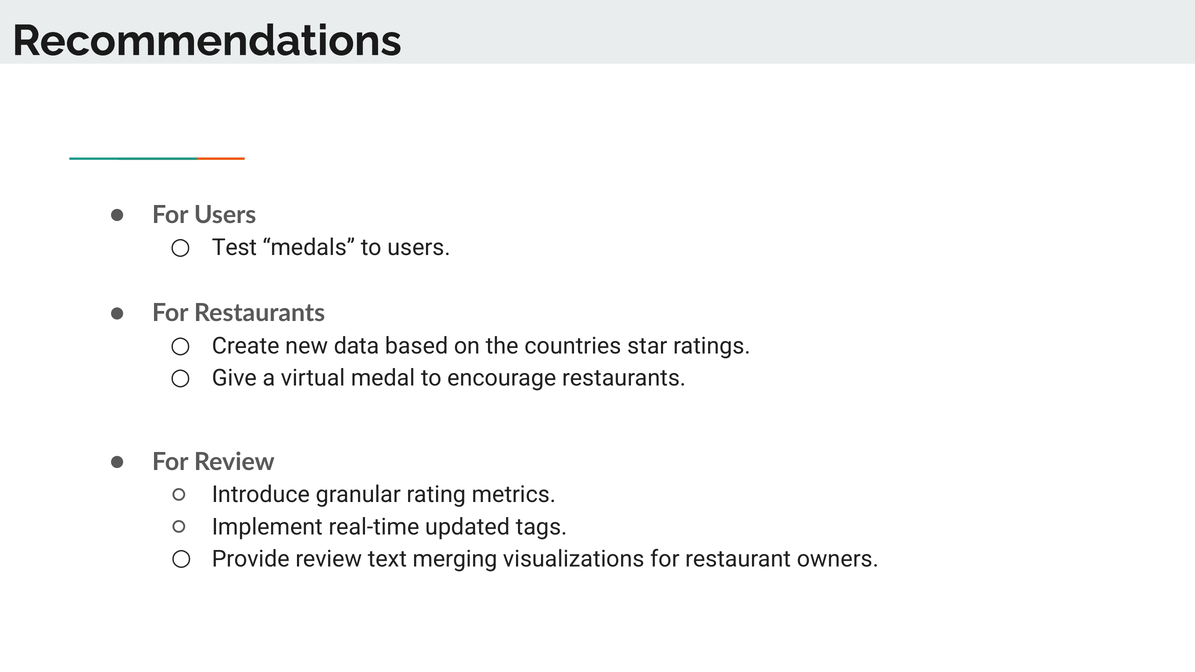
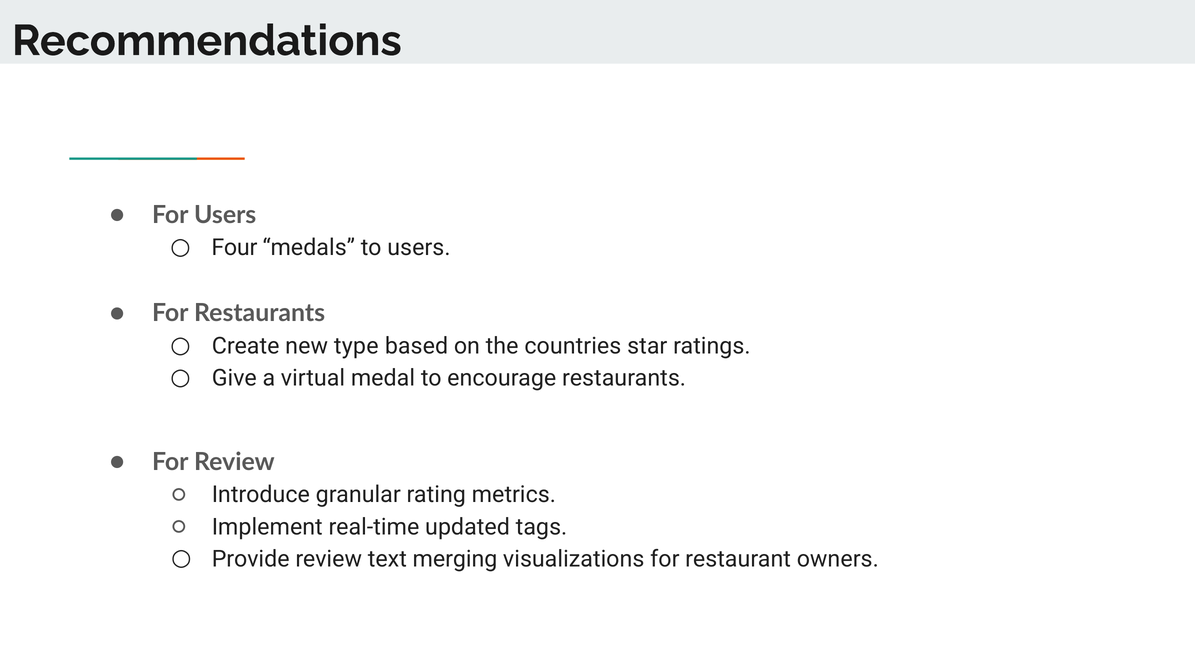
Test: Test -> Four (234, 248)
data: data -> type (356, 346)
